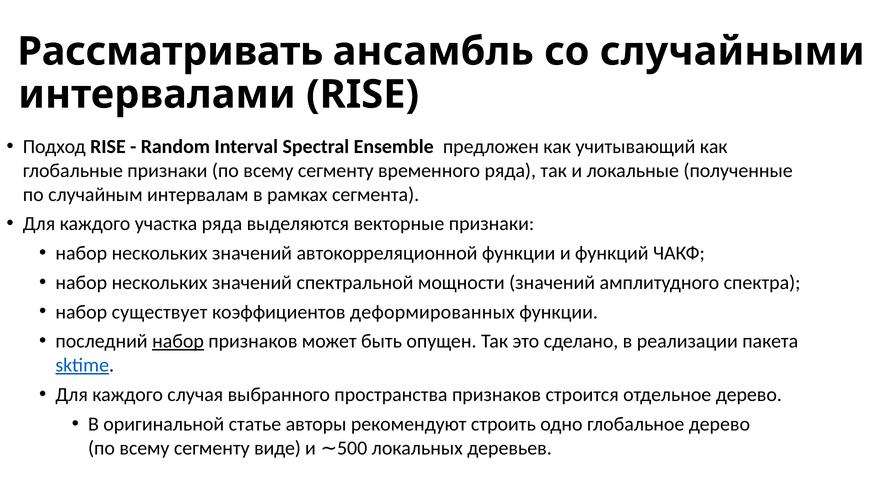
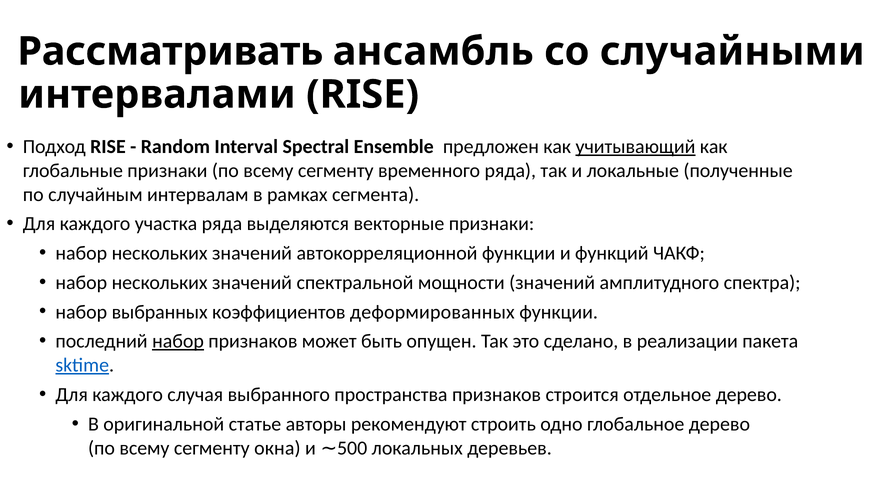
учитывающий underline: none -> present (635, 147)
существует: существует -> выбранных (160, 312)
виде: виде -> окна (277, 448)
